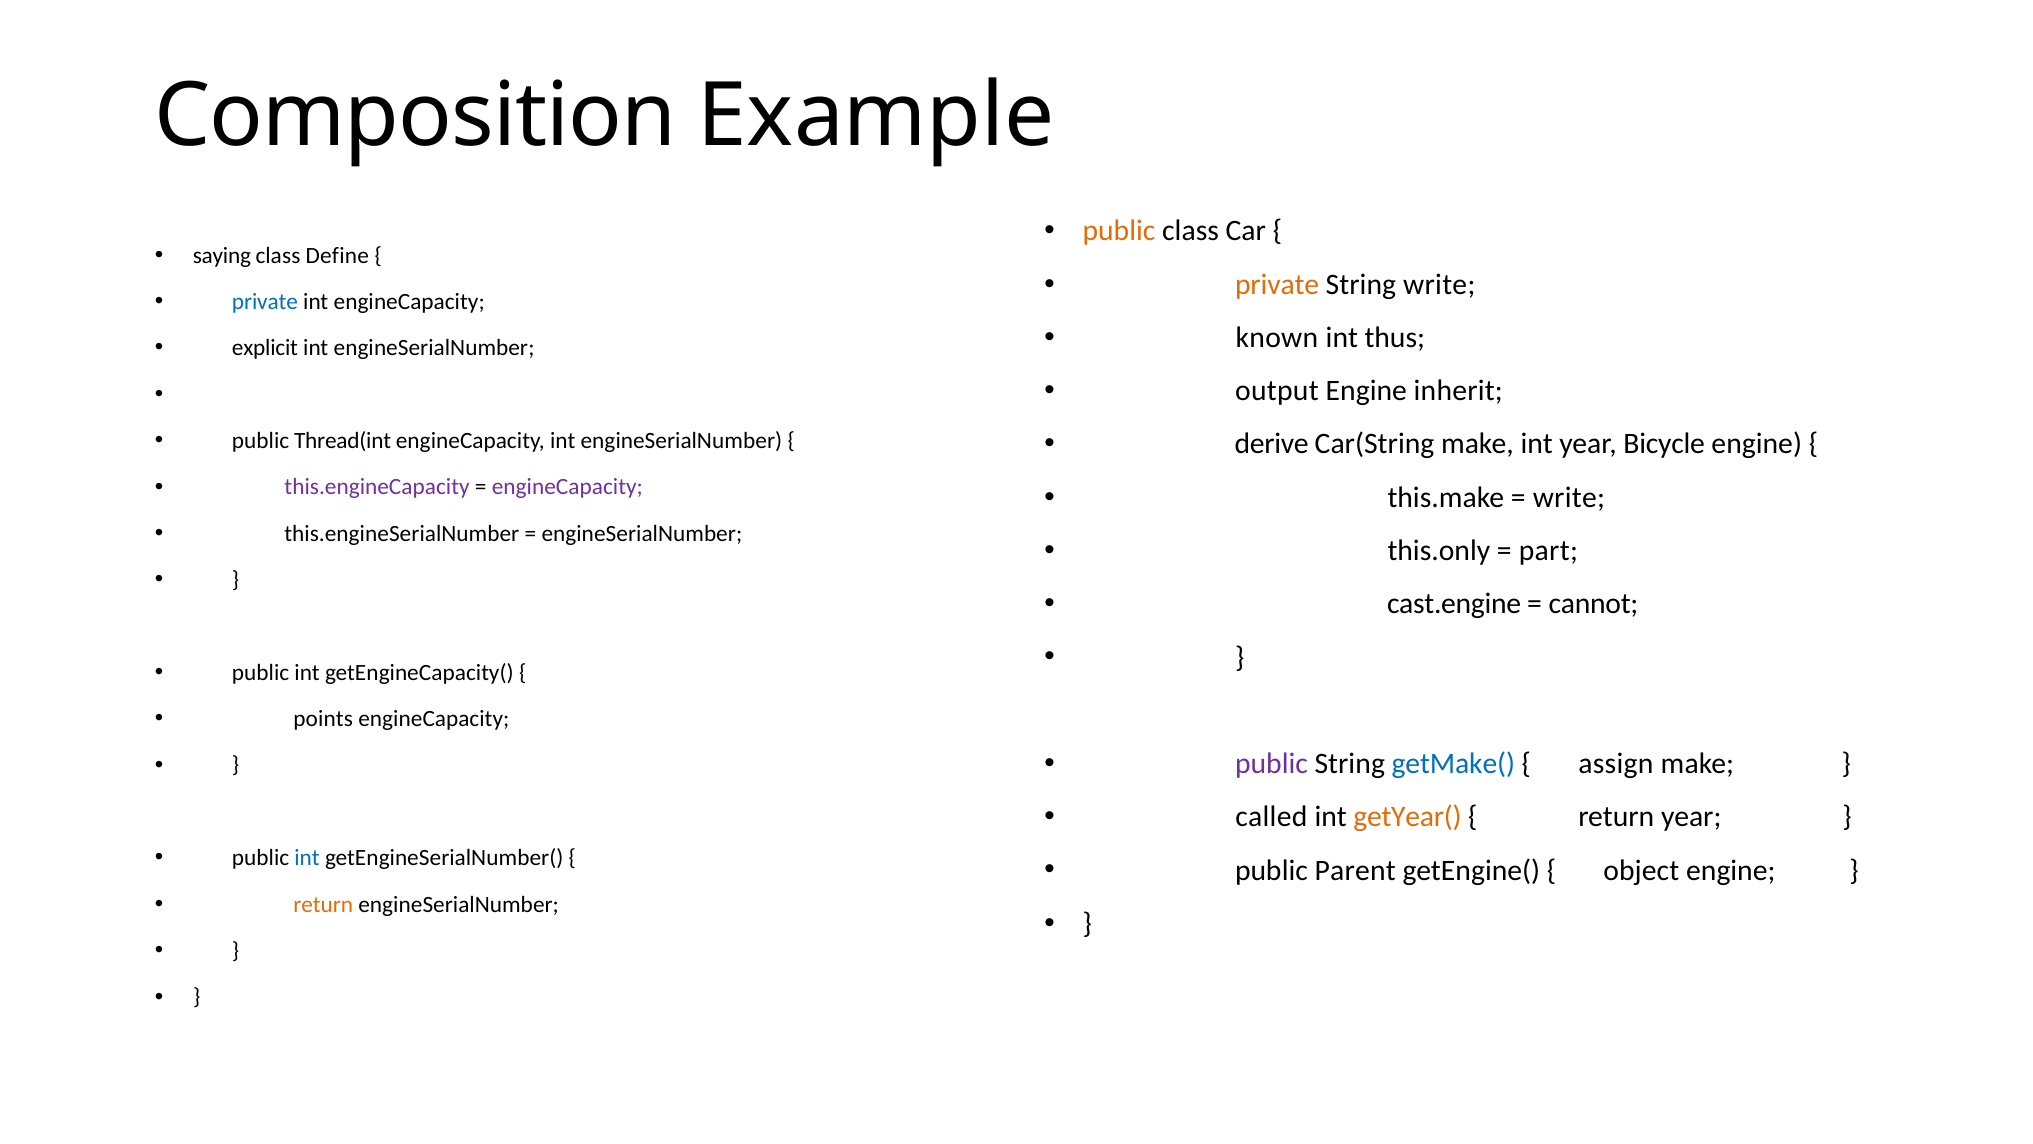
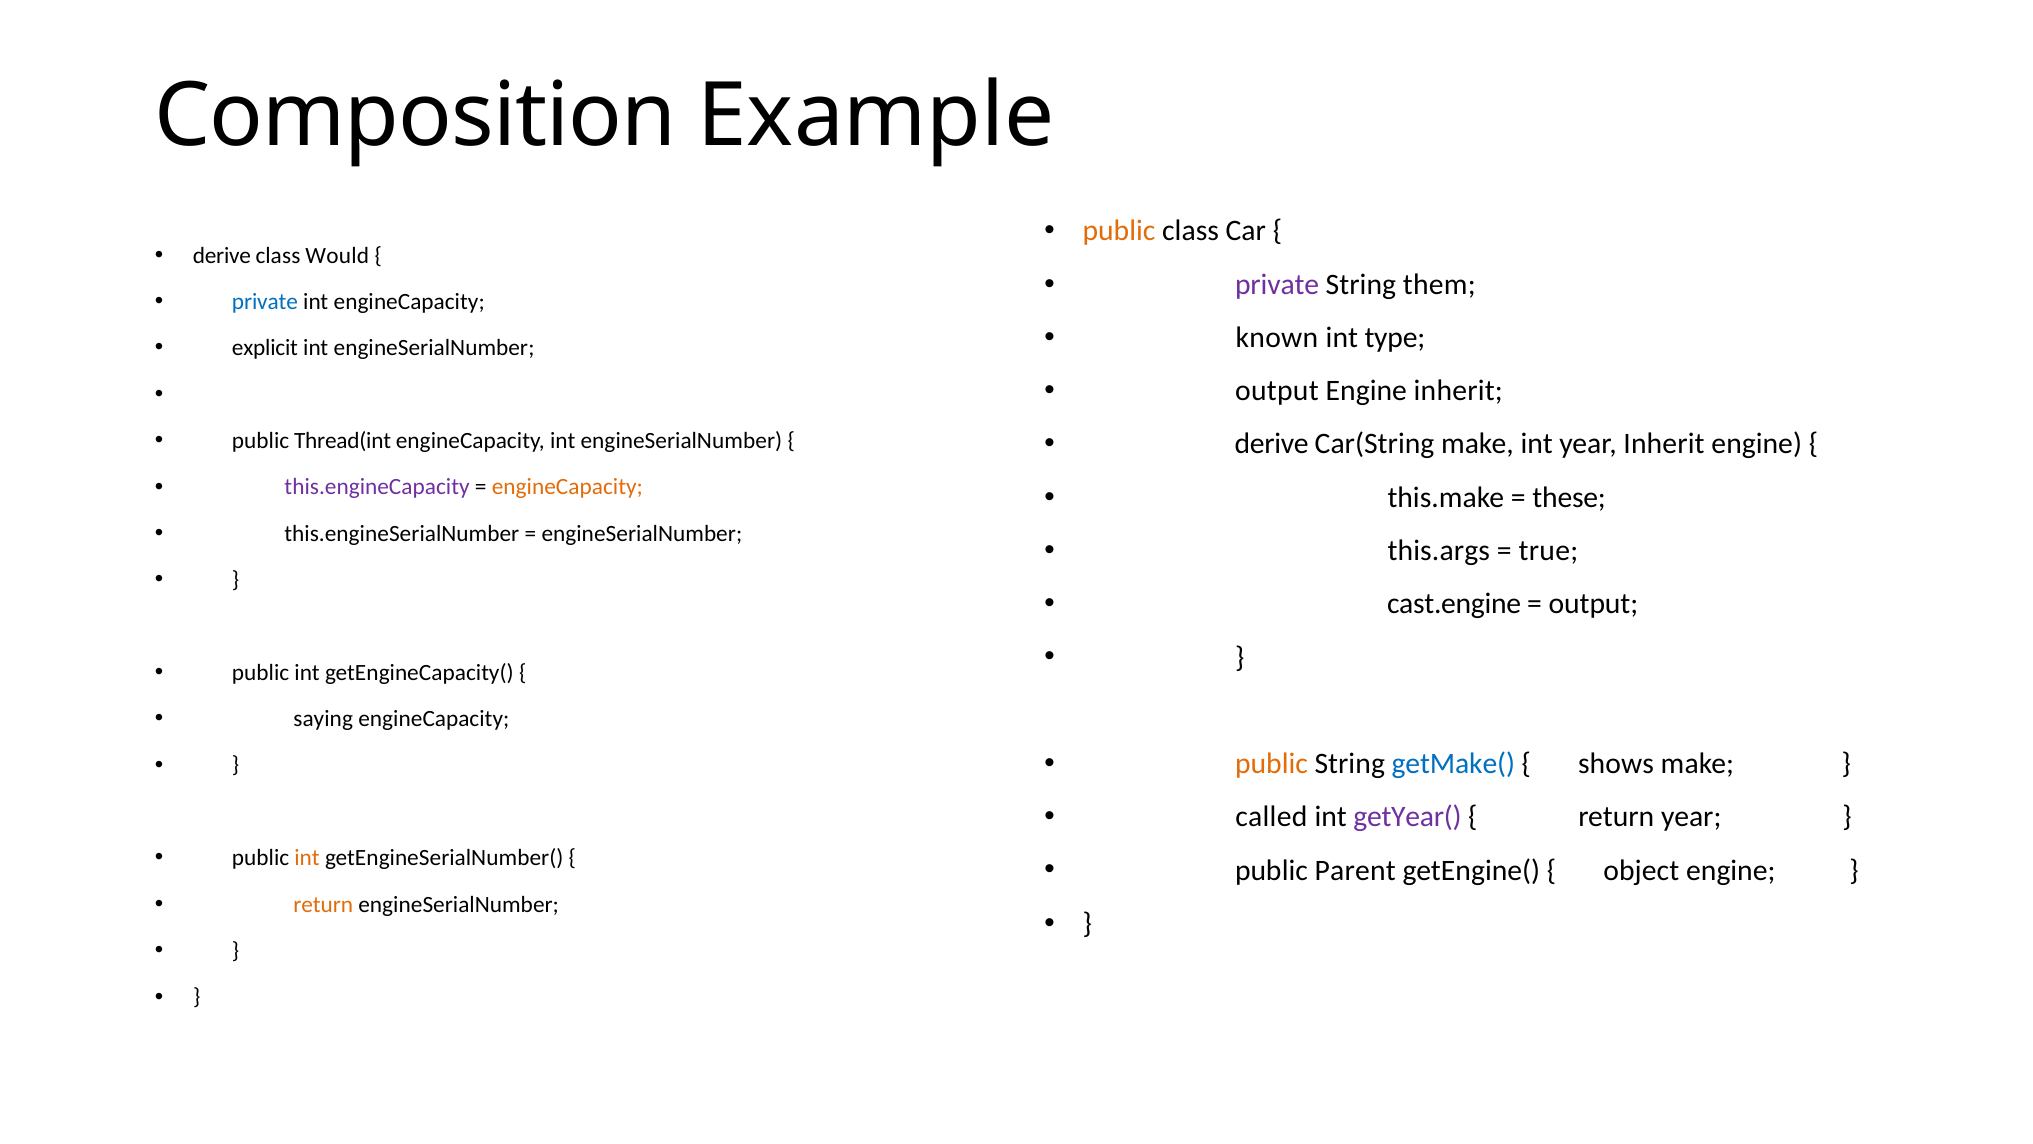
saying: saying -> derive (222, 255)
Define: Define -> Would (337, 255)
private colour: orange -> purple (1277, 284)
String write: write -> them (1439, 284)
thus: thus -> type (1395, 338)
year Bicycle: Bicycle -> Inherit (1664, 444)
engineCapacity colour: purple -> orange (567, 487)
write: write -> these (1569, 497)
this.only: this.only -> this.args (1439, 551)
part: part -> true (1548, 551)
cannot: cannot -> output (1593, 604)
points: points -> saying (323, 719)
public colour: purple -> orange (1271, 763)
assign: assign -> shows (1616, 763)
getYear( colour: orange -> purple (1408, 817)
int colour: blue -> orange (307, 858)
